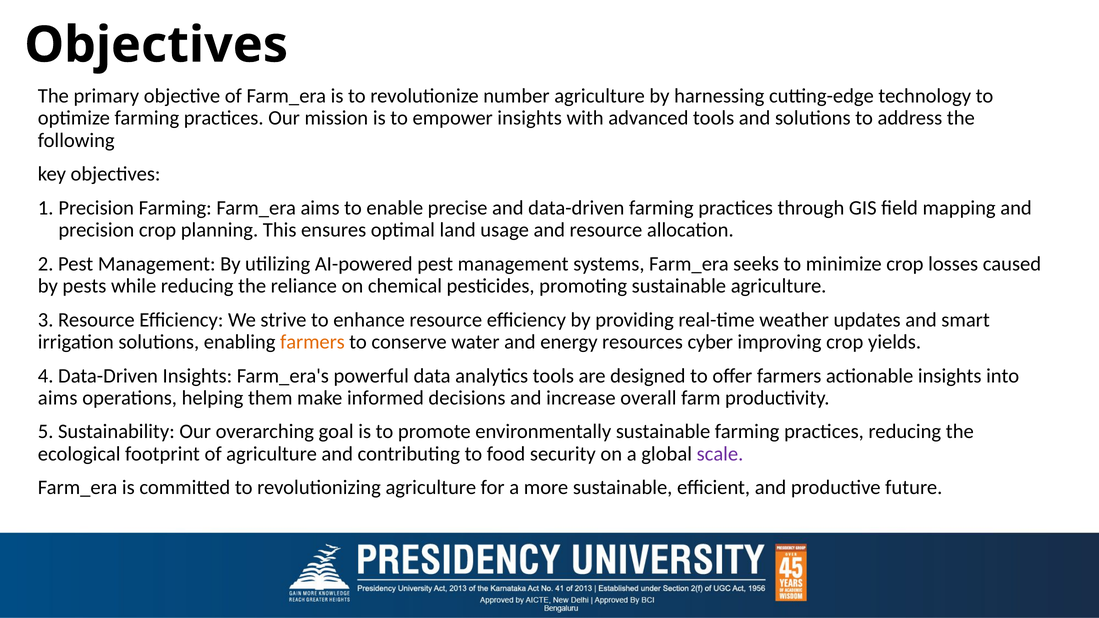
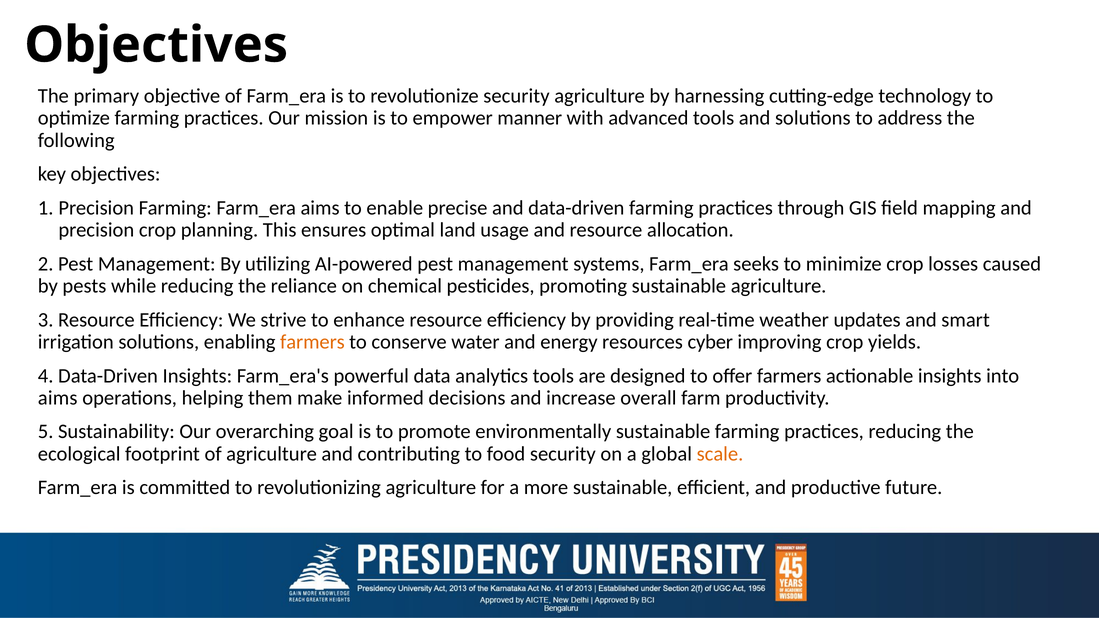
revolutionize number: number -> security (516, 96)
empower insights: insights -> manner (530, 118)
scale colour: purple -> orange (720, 454)
